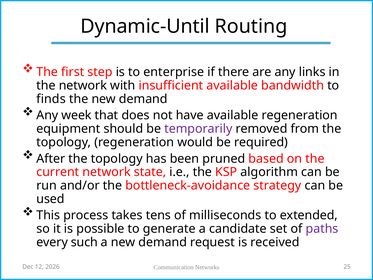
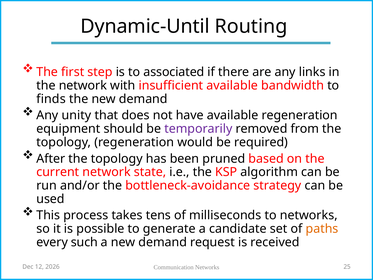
enterprise: enterprise -> associated (174, 72)
week: week -> unity (76, 115)
to extended: extended -> networks (309, 215)
paths colour: purple -> orange (322, 229)
